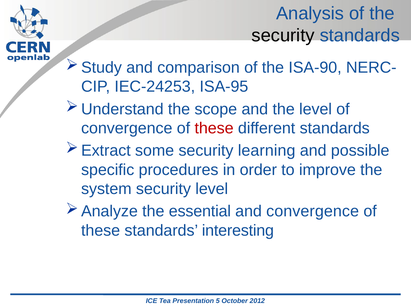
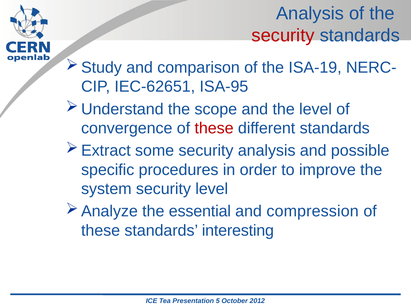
security colour: black -> red (283, 36)
ISA-90: ISA-90 -> ISA-19 (315, 68)
IEC-24253: IEC-24253 -> IEC-62651 (155, 87)
security learning: learning -> analysis (267, 151)
and convergence: convergence -> compression (313, 212)
